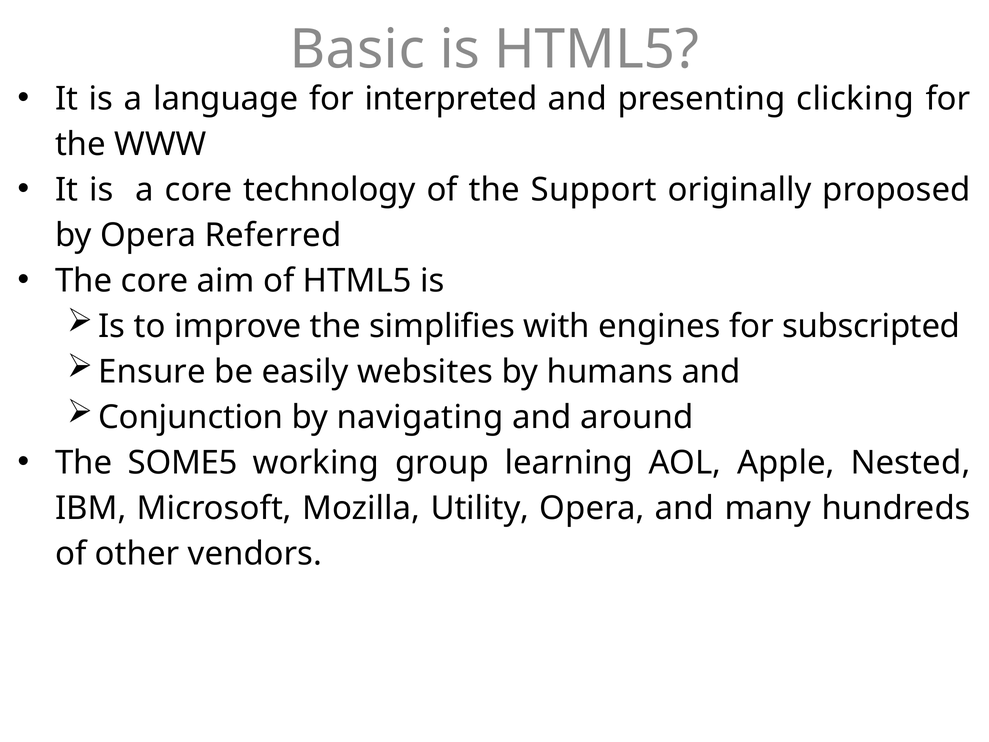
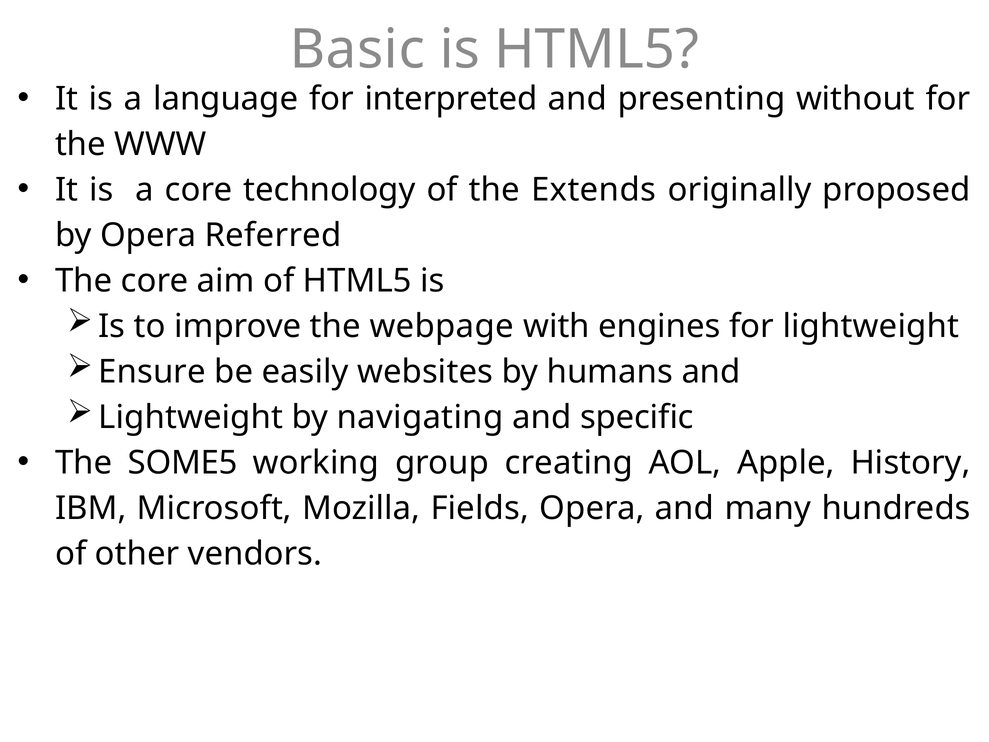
clicking: clicking -> without (855, 99)
Support: Support -> Extends (594, 190)
simplifies: simplifies -> webpage (442, 326)
for subscripted: subscripted -> lightweight (871, 326)
Conjunction: Conjunction -> Lightweight (191, 417)
around: around -> specific (637, 417)
learning: learning -> creating (569, 463)
Nested: Nested -> History (911, 463)
Utility: Utility -> Fields (480, 508)
